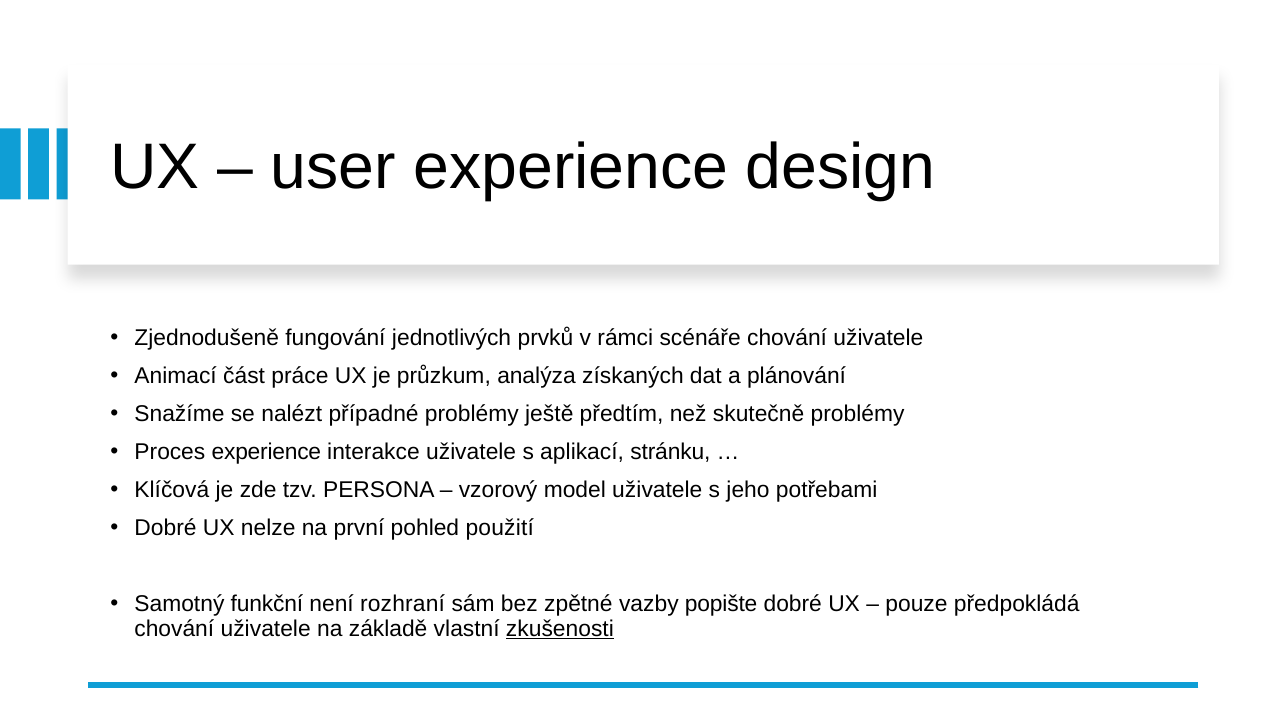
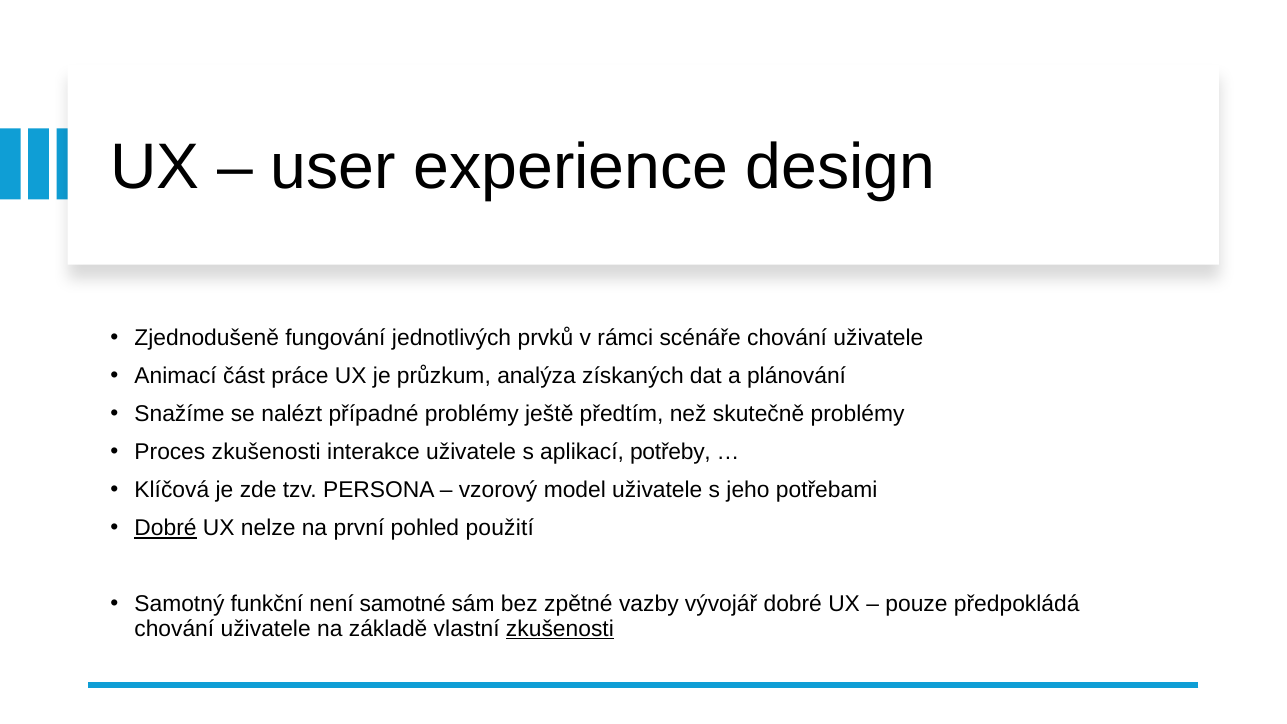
Proces experience: experience -> zkušenosti (266, 452)
stránku: stránku -> potřeby (670, 452)
Dobré underline: none -> present (165, 528)
rozhraní: rozhraní -> samotné (403, 604)
popište: popište -> vývojář (721, 604)
